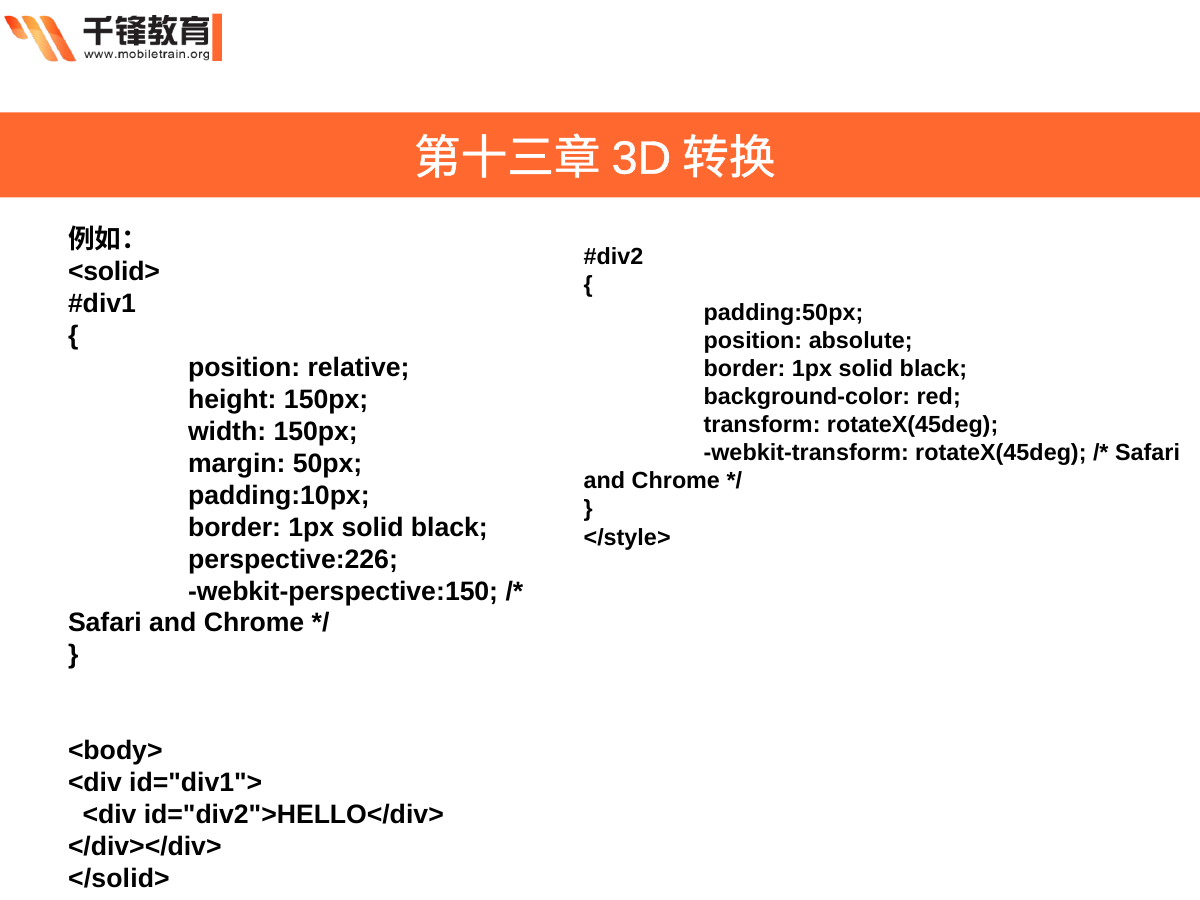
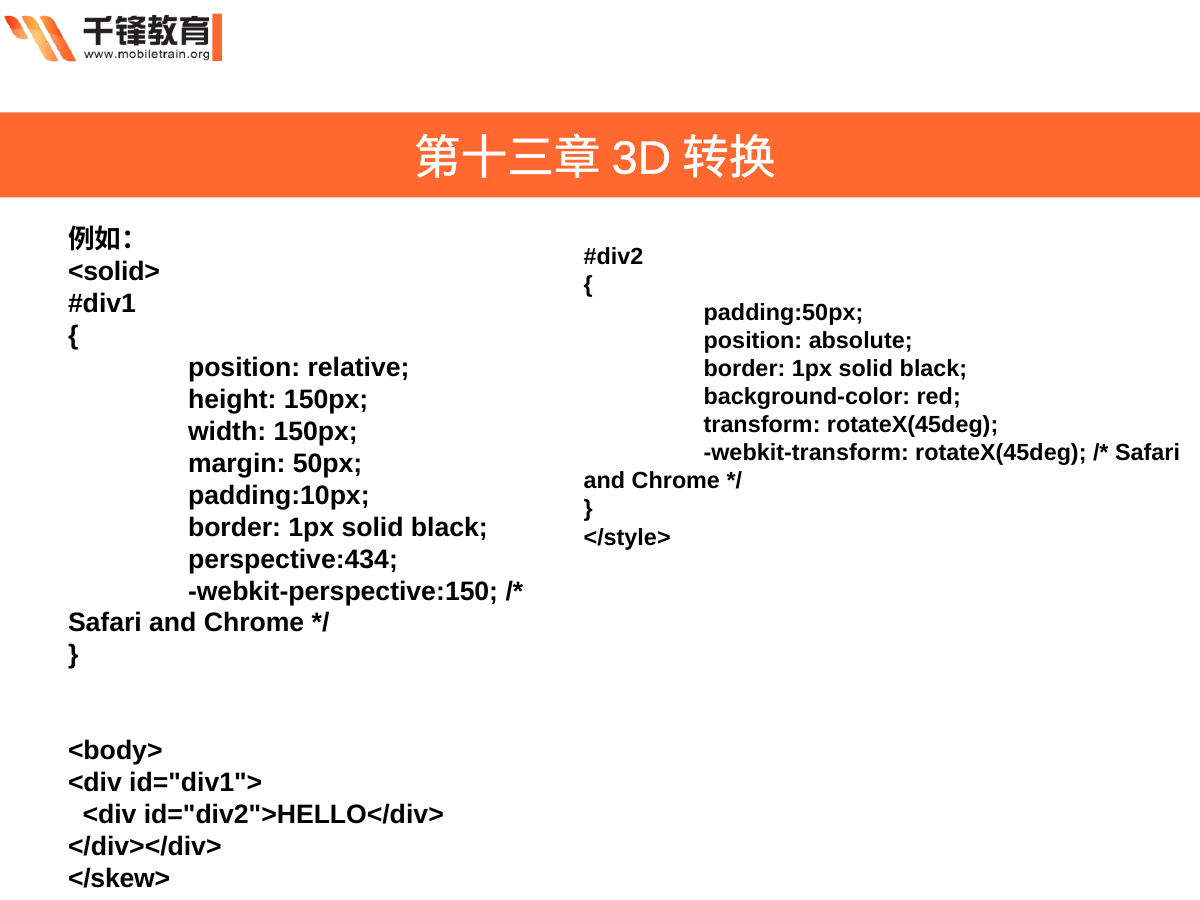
perspective:226: perspective:226 -> perspective:434 (293, 559)
</solid>: </solid> -> </skew> (119, 879)
